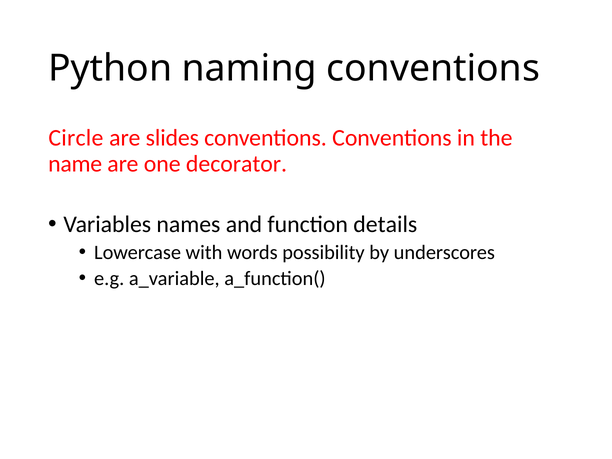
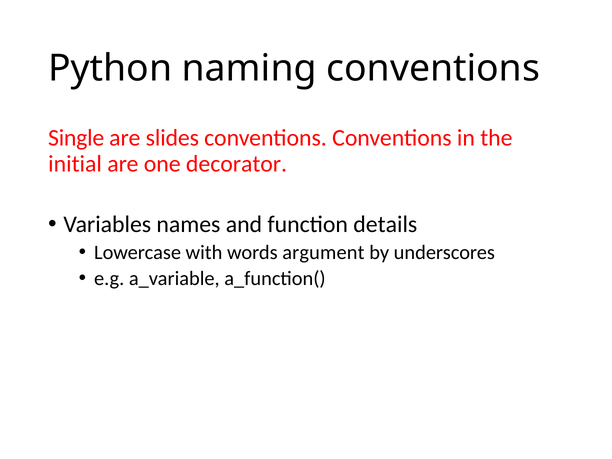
Circle: Circle -> Single (76, 138)
name: name -> initial (75, 164)
possibility: possibility -> argument (323, 252)
